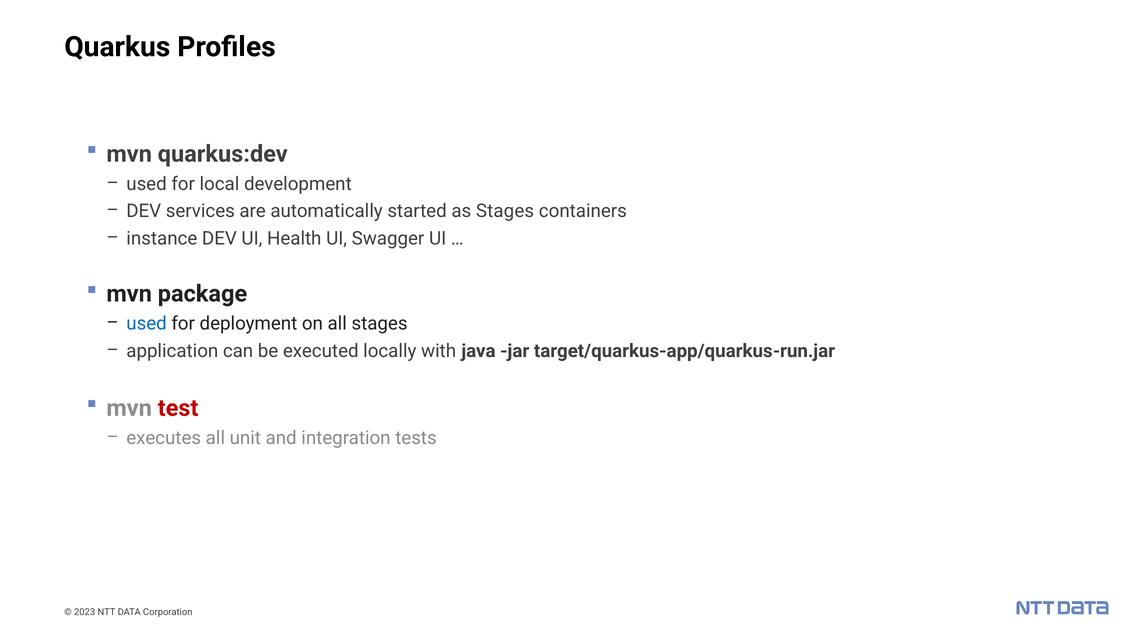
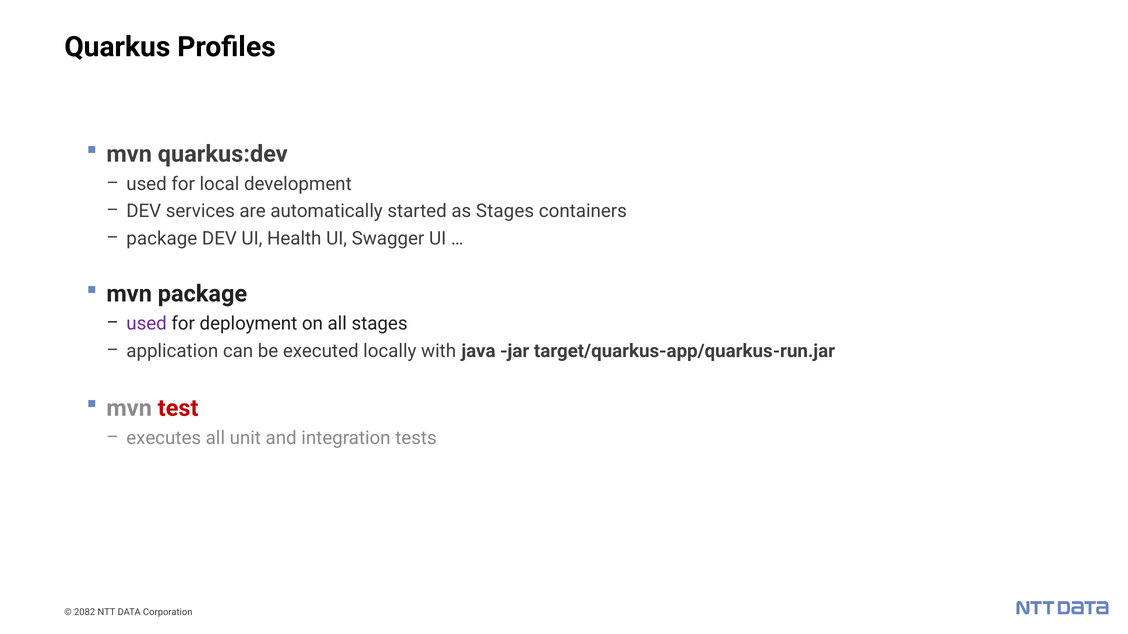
instance: instance -> package (162, 239)
used colour: blue -> purple (147, 324)
2023: 2023 -> 2082 (85, 613)
